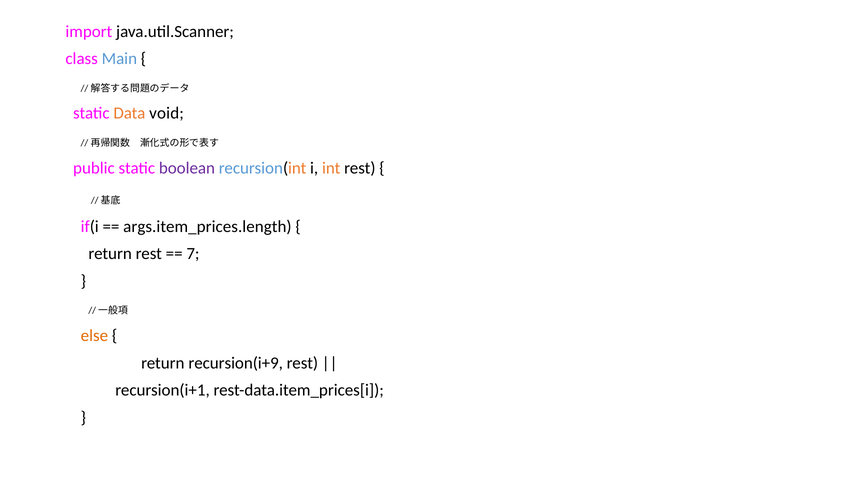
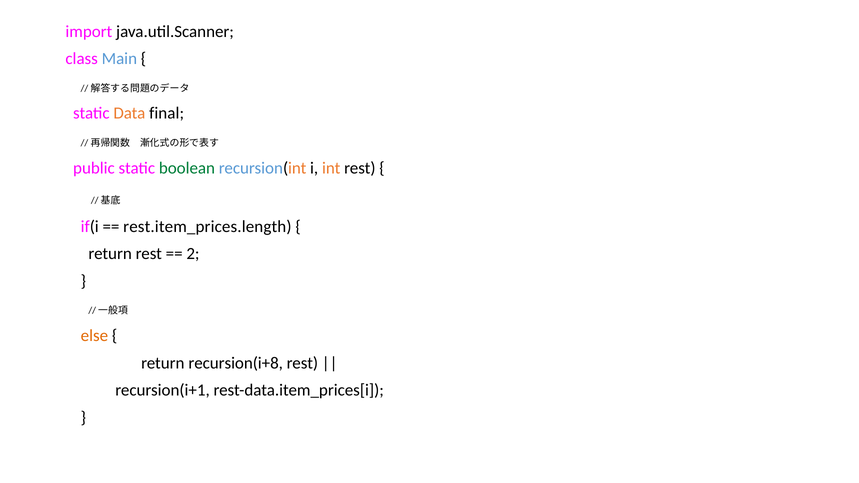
void: void -> final (167, 113)
boolean colour: purple -> green (187, 168)
args.item_prices.length: args.item_prices.length -> rest.item_prices.length (207, 227)
7: 7 -> 2 (193, 254)
recursion(i+9: recursion(i+9 -> recursion(i+8 (236, 363)
